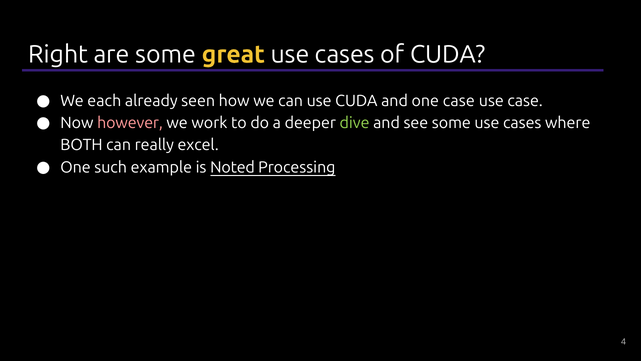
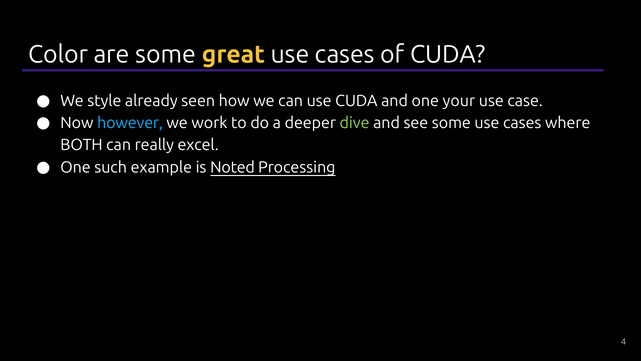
Right: Right -> Color (58, 54)
each: each -> style (104, 101)
one case: case -> your (459, 101)
however colour: pink -> light blue (130, 123)
